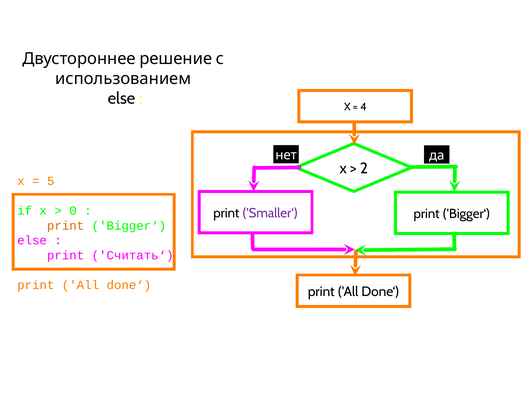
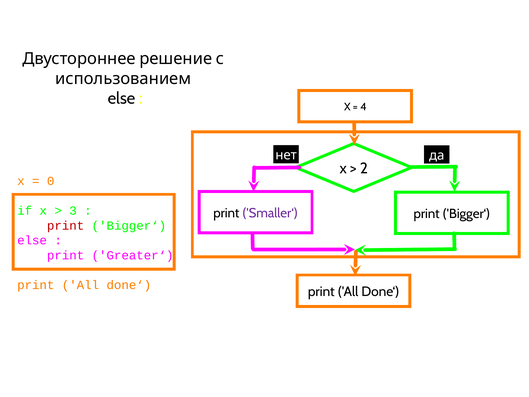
5: 5 -> 0 (51, 181)
0: 0 -> 3 (73, 211)
print colour: orange -> red (66, 225)
Считать‘: Считать‘ -> Greater‘ (133, 255)
